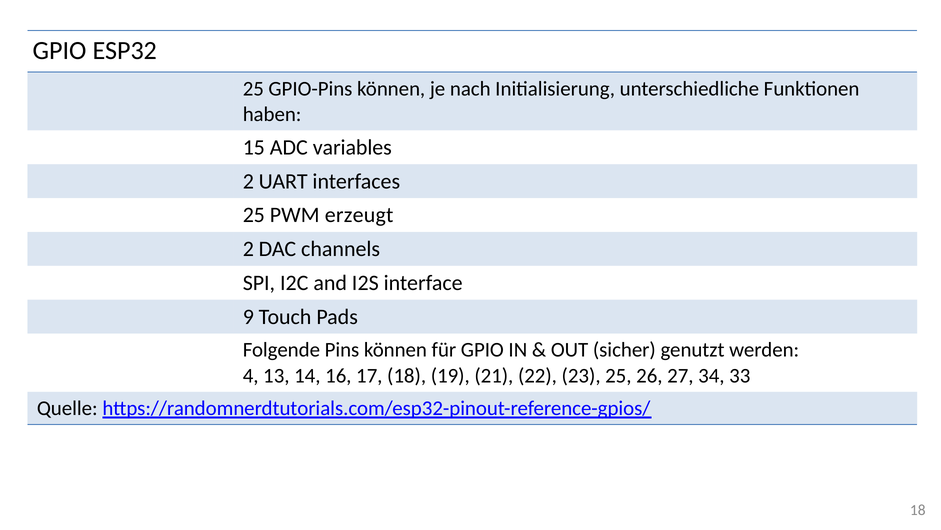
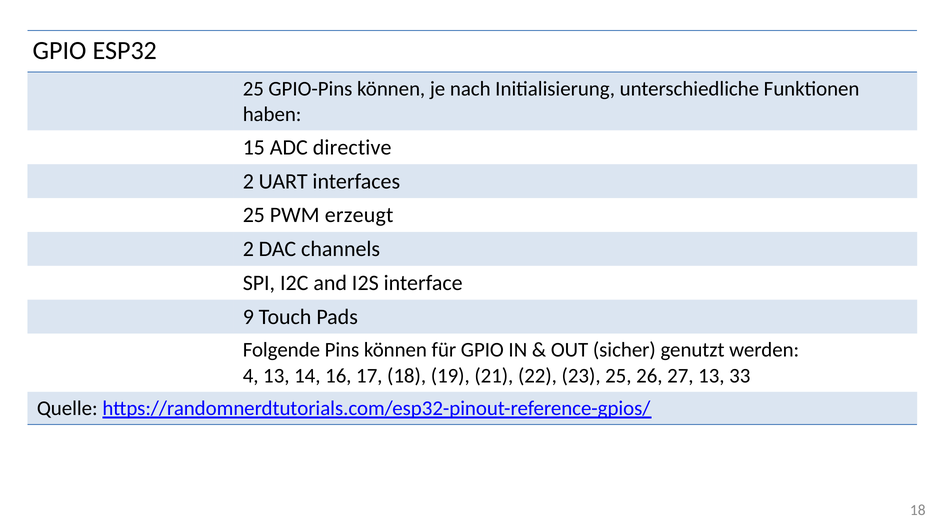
variables: variables -> directive (352, 147)
27 34: 34 -> 13 (711, 375)
